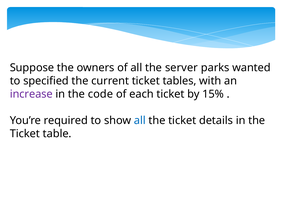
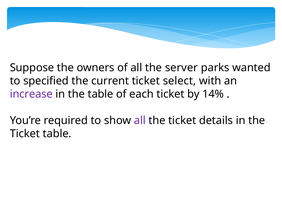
tables: tables -> select (179, 81)
the code: code -> table (101, 94)
15%: 15% -> 14% (213, 94)
all colour: blue -> purple (140, 120)
